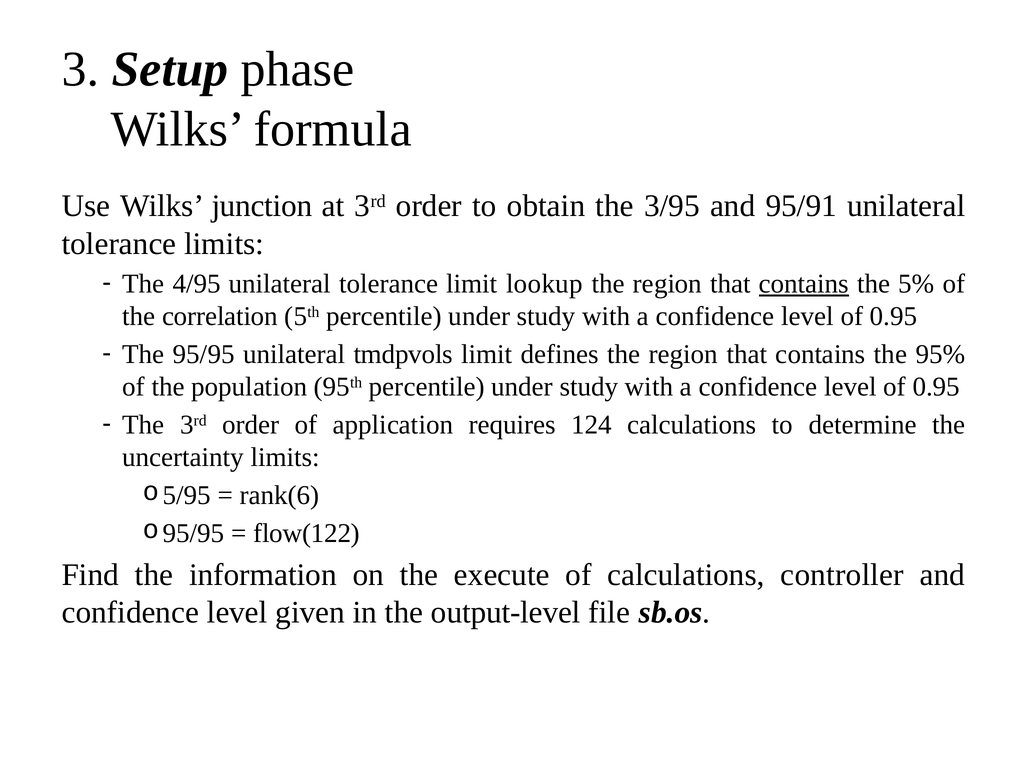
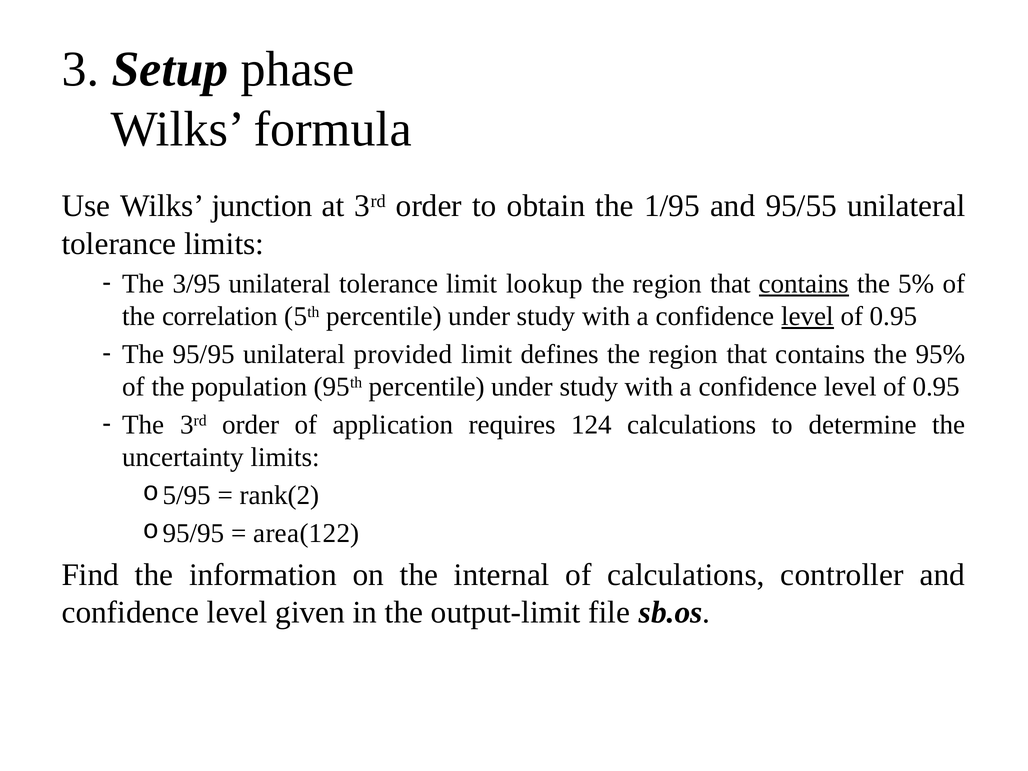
3/95: 3/95 -> 1/95 (672, 206)
95/91: 95/91 -> 95/55 (801, 206)
4/95: 4/95 -> 3/95 (197, 284)
level underline: none -> present (808, 316)
tmdpvols: tmdpvols -> provided (403, 354)
rank(6: rank(6 -> rank(2 (280, 495)
flow(122: flow(122 -> area(122 (306, 533)
execute: execute -> internal (502, 575)
output-level: output-level -> output-limit (506, 612)
